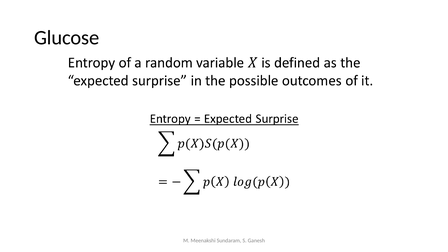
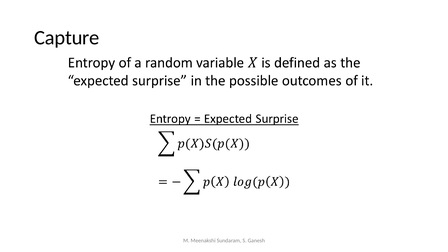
Glucose: Glucose -> Capture (67, 38)
